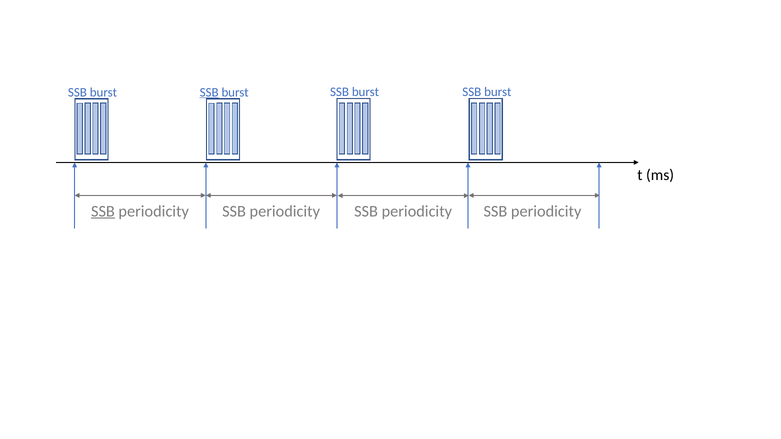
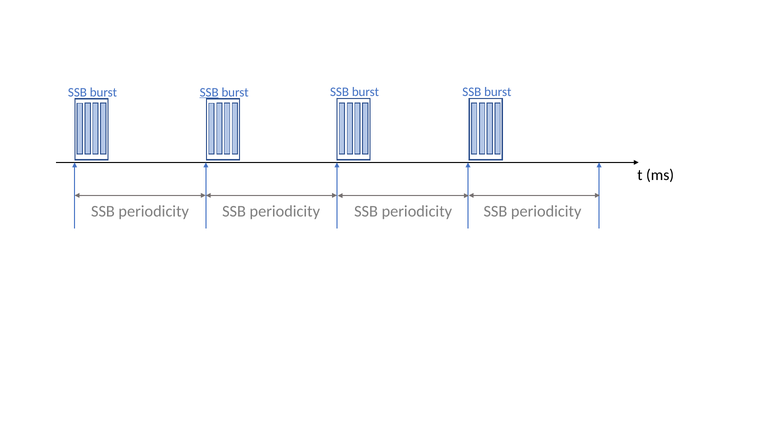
SSB underline: present -> none (103, 211)
